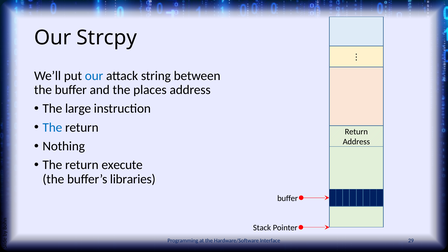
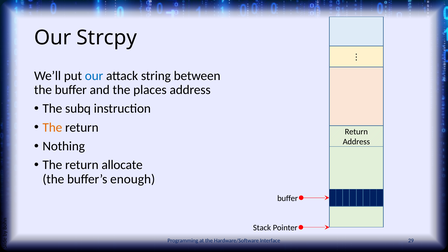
large: large -> subq (78, 109)
The colour: blue -> orange (52, 127)
execute: execute -> allocate (122, 165)
libraries: libraries -> enough (133, 179)
